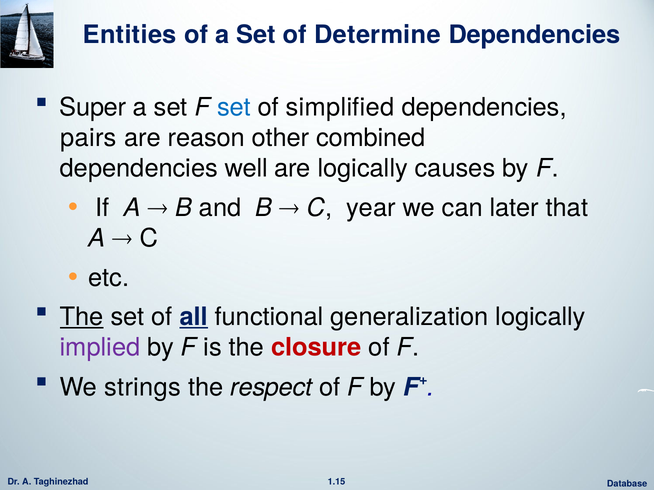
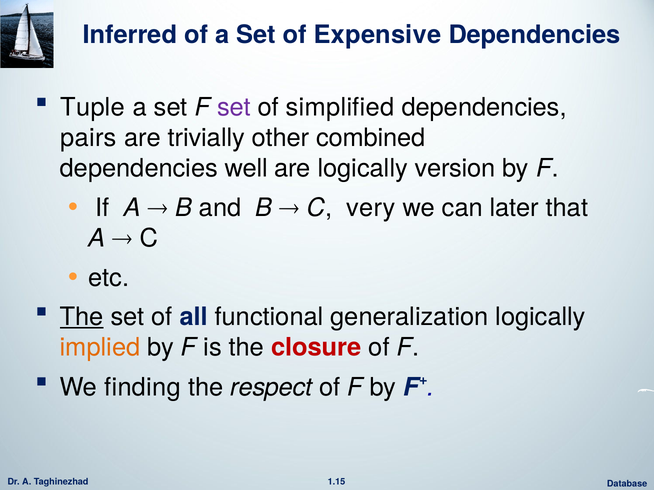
Entities: Entities -> Inferred (130, 35)
Determine: Determine -> Expensive (378, 35)
Super: Super -> Tuple (93, 107)
set colour: blue -> purple (234, 107)
reason: reason -> trivially (206, 138)
causes: causes -> version (455, 168)
year: year -> very (371, 208)
all underline: present -> none (194, 317)
implied colour: purple -> orange (100, 348)
strings: strings -> finding (143, 388)
